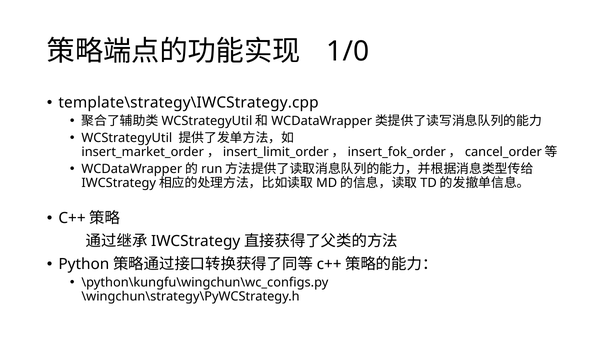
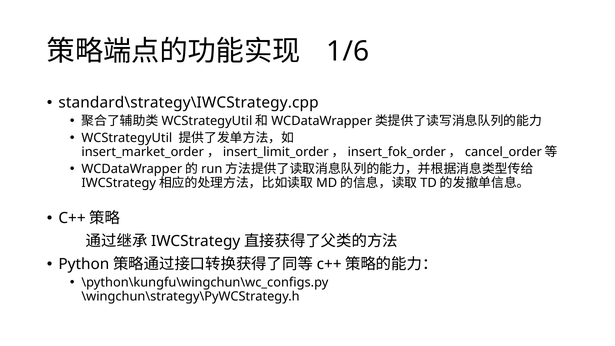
1/0: 1/0 -> 1/6 (348, 52)
template\strategy\IWCStrategy.cpp: template\strategy\IWCStrategy.cpp -> standard\strategy\IWCStrategy.cpp (189, 103)
